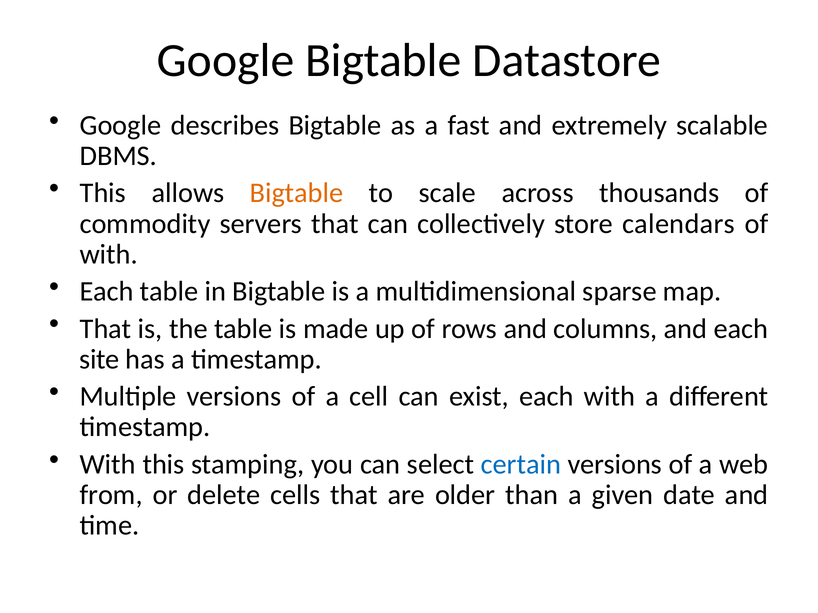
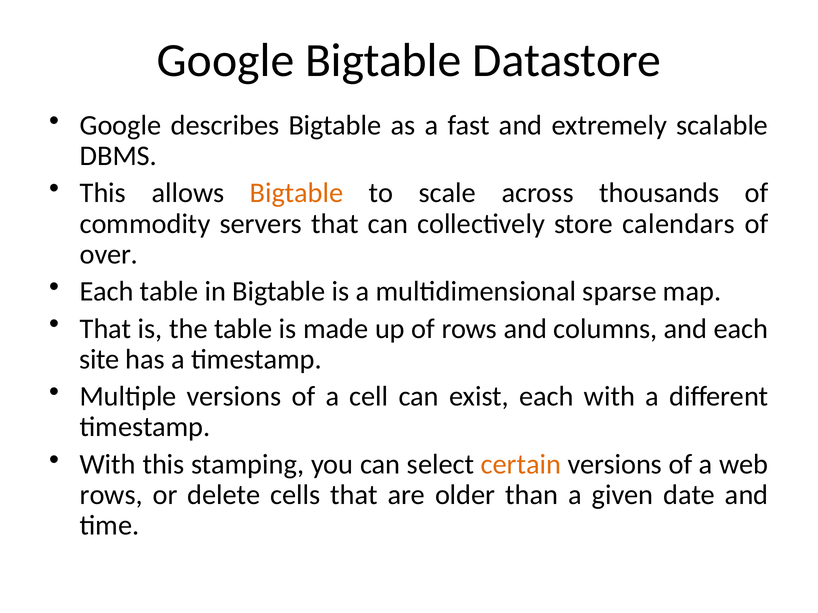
with: with -> over (109, 255)
certain colour: blue -> orange (521, 465)
from: from -> rows (111, 495)
